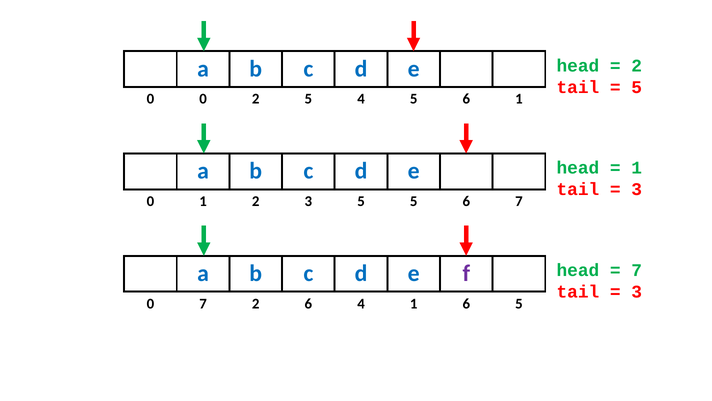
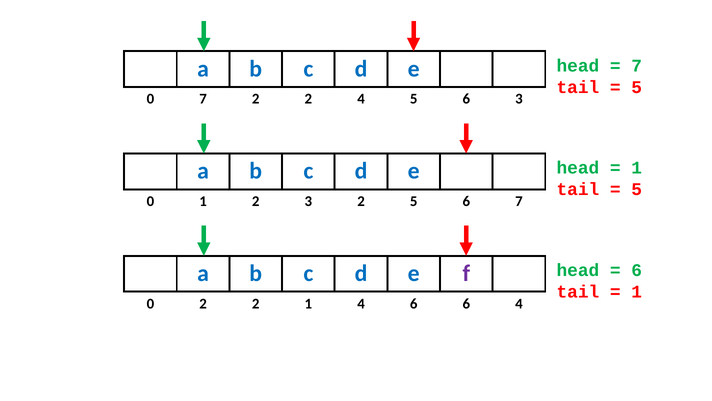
2: 2 -> 7 (637, 66)
0 0: 0 -> 7 (203, 99)
5: 5 -> 2 (308, 99)
6 1: 1 -> 3 (519, 99)
3: 3 -> 5 (637, 189)
3 5: 5 -> 2 (361, 201)
7: 7 -> 6 (637, 270)
3: 3 -> 1 (637, 291)
0 7: 7 -> 2 (203, 303)
2 6: 6 -> 1 (308, 303)
4 1: 1 -> 6 (414, 303)
6 5: 5 -> 4 (519, 303)
